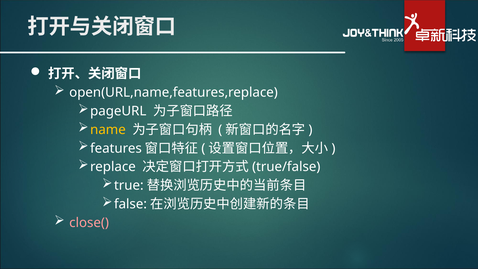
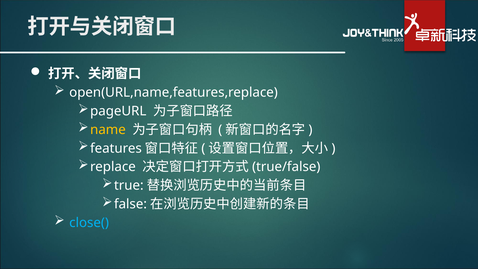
close( colour: pink -> light blue (89, 223)
